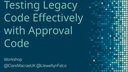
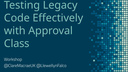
Code: Code -> Class (17, 43)
